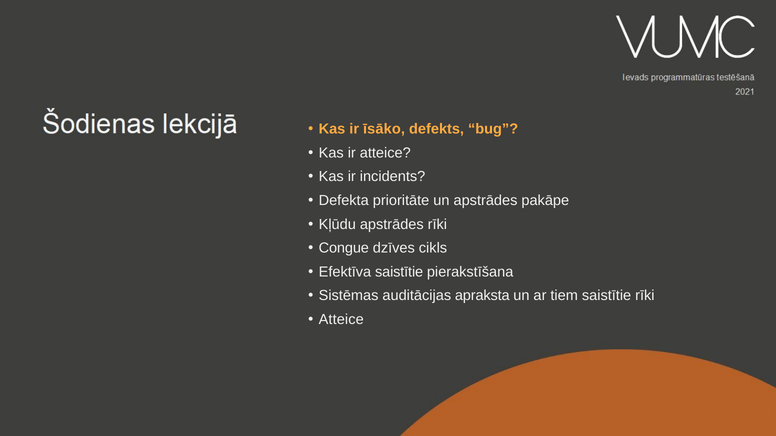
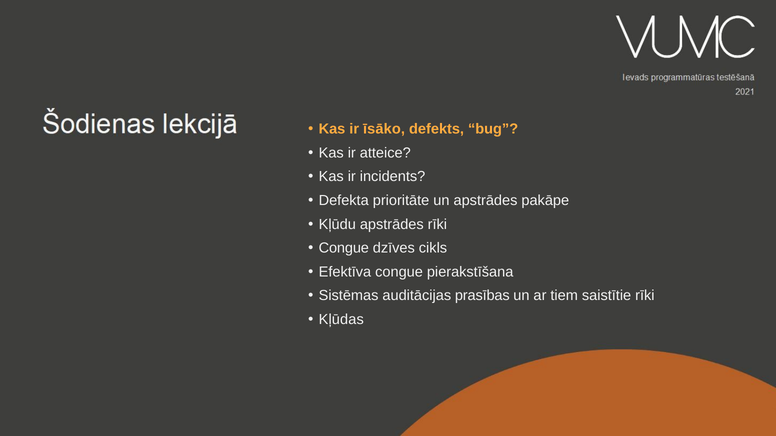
Efektīva saistītie: saistītie -> congue (399, 272)
apraksta: apraksta -> prasības (482, 296)
Atteice: Atteice -> Kļūdas (341, 320)
